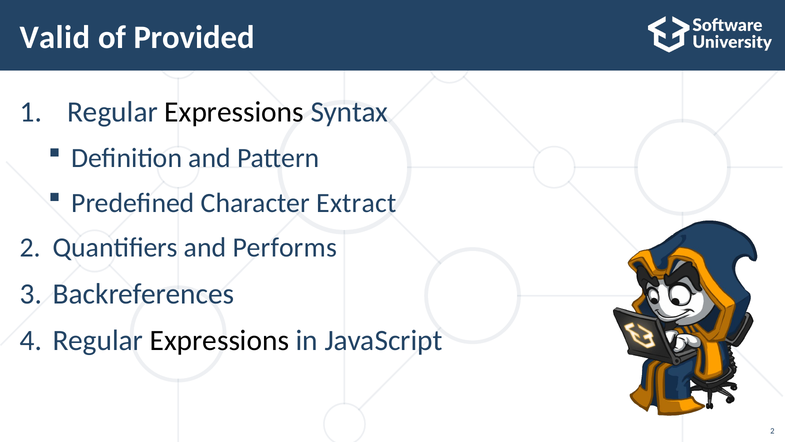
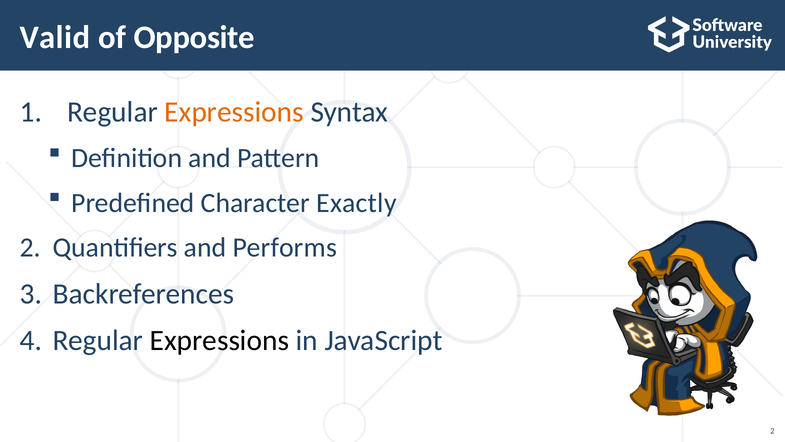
Provided: Provided -> Opposite (194, 37)
Expressions colour: black -> orange (234, 112)
Extract: Extract -> Exactly (356, 203)
